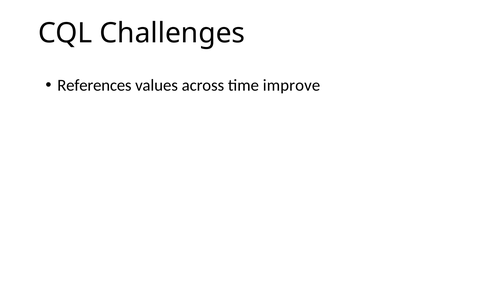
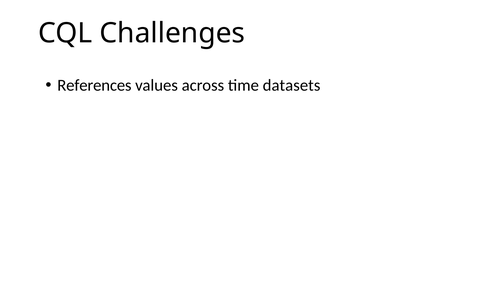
improve: improve -> datasets (292, 85)
